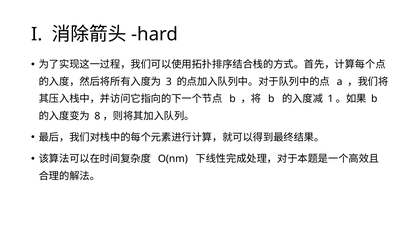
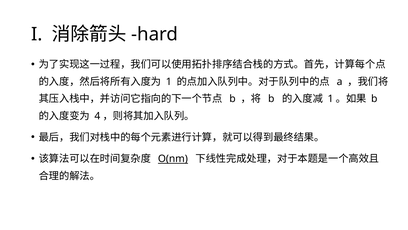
3: 3 -> 1 (169, 82)
8: 8 -> 4 (97, 116)
O(nm underline: none -> present (173, 159)
